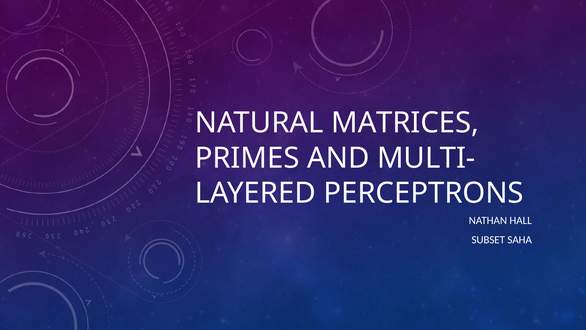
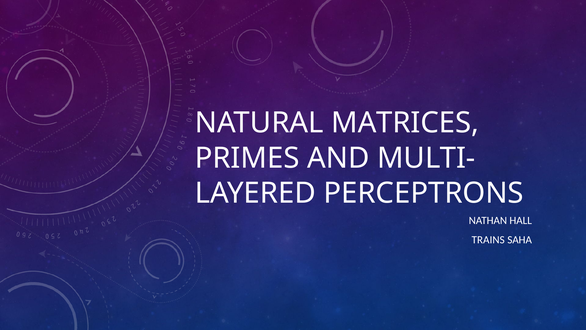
SUBSET: SUBSET -> TRAINS (488, 240)
